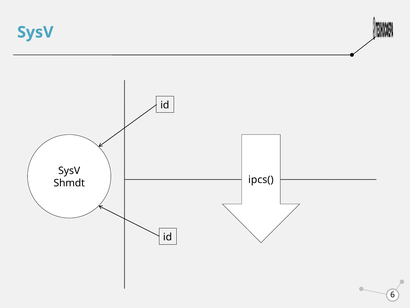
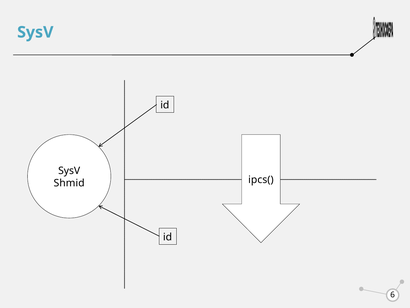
Shmdt: Shmdt -> Shmid (69, 183)
